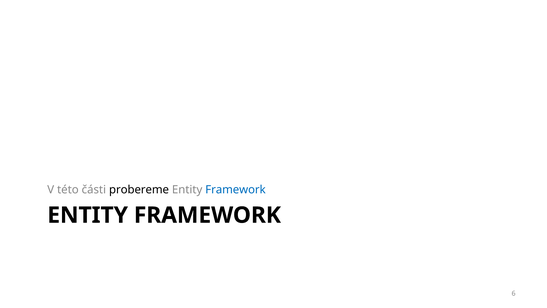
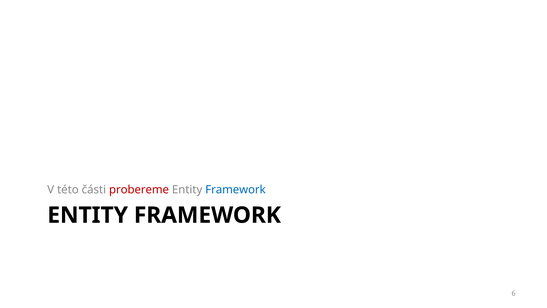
probereme colour: black -> red (139, 190)
